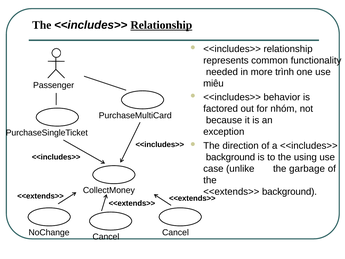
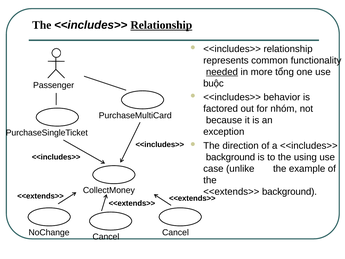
needed underline: none -> present (222, 72)
trình: trình -> tổng (285, 72)
miêu: miêu -> buộc (213, 83)
garbage: garbage -> example (307, 169)
